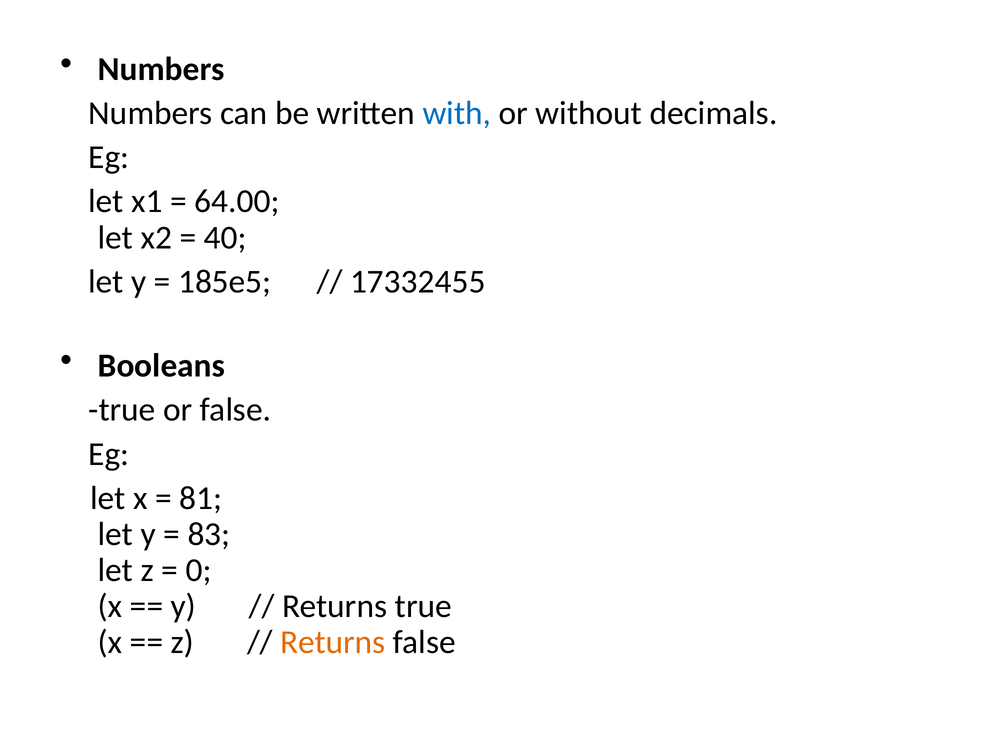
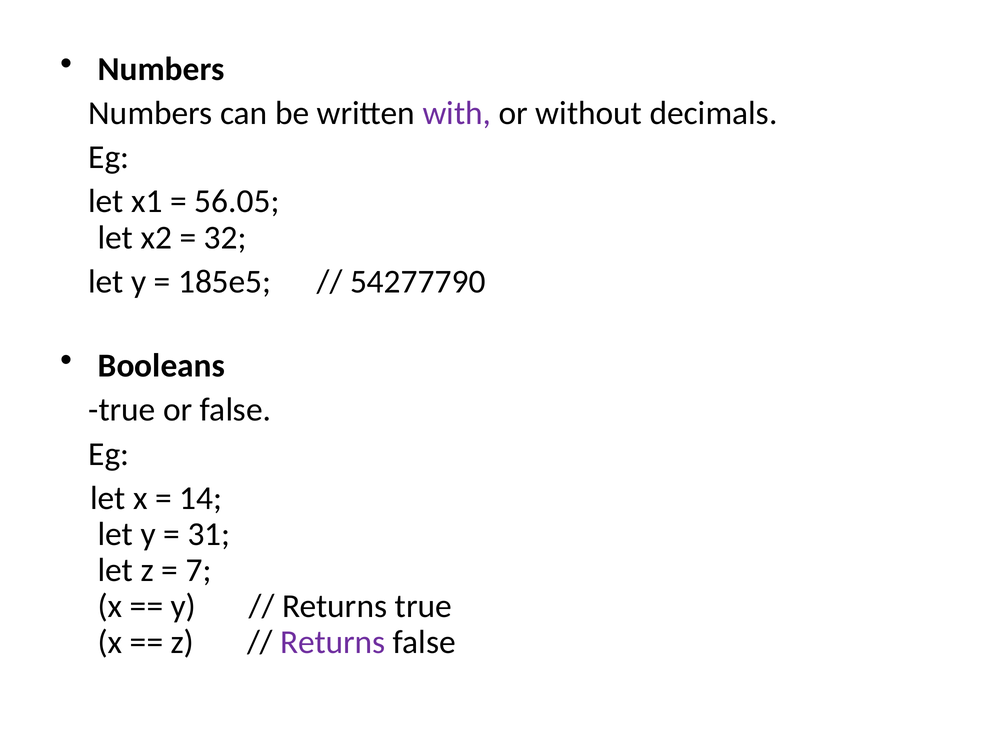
with colour: blue -> purple (457, 113)
64.00: 64.00 -> 56.05 (237, 202)
40: 40 -> 32 (225, 238)
17332455: 17332455 -> 54277790 (418, 282)
81: 81 -> 14 (201, 498)
83: 83 -> 31 (209, 534)
0: 0 -> 7 (199, 570)
Returns colour: orange -> purple (333, 643)
